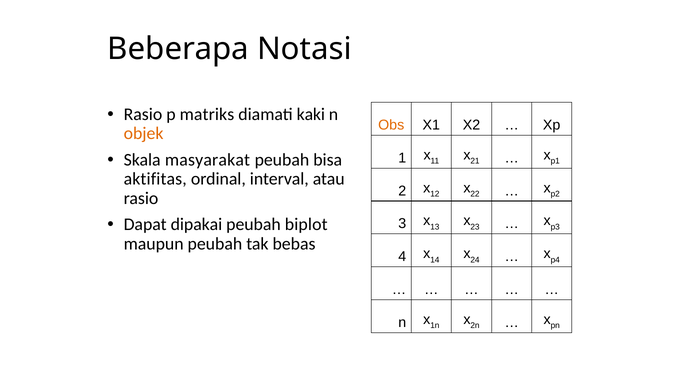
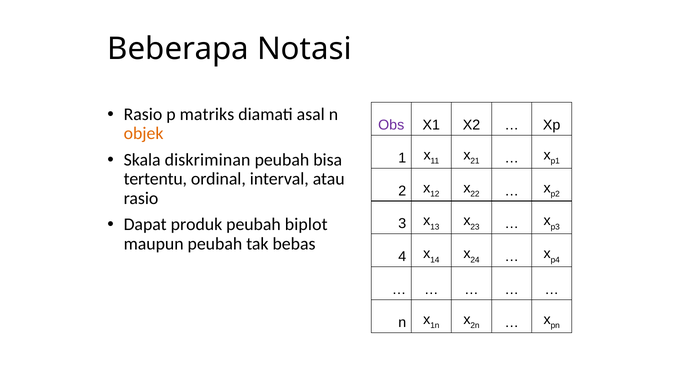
kaki: kaki -> asal (311, 114)
Obs colour: orange -> purple (391, 125)
masyarakat: masyarakat -> diskriminan (208, 160)
aktifitas: aktifitas -> tertentu (155, 179)
dipakai: dipakai -> produk (196, 225)
